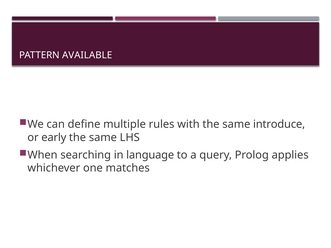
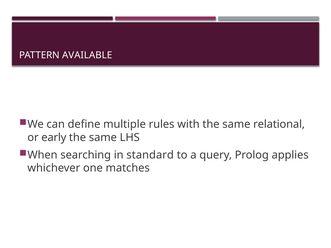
introduce: introduce -> relational (279, 124)
language: language -> standard (150, 155)
